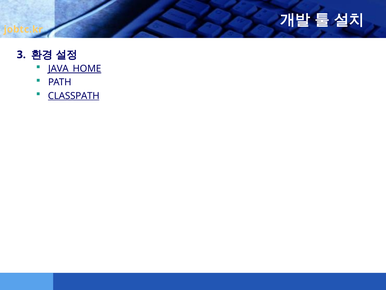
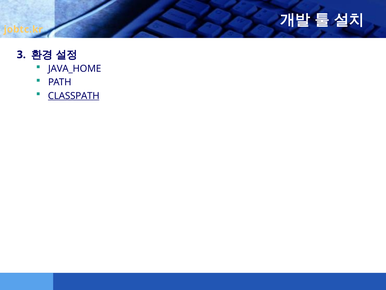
JAVA_HOME underline: present -> none (75, 69)
